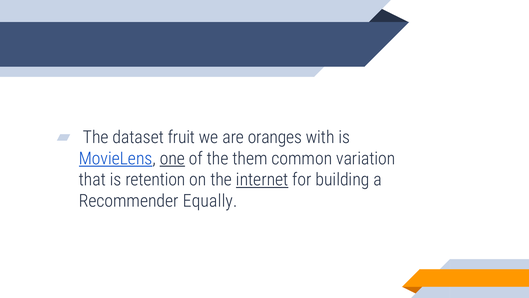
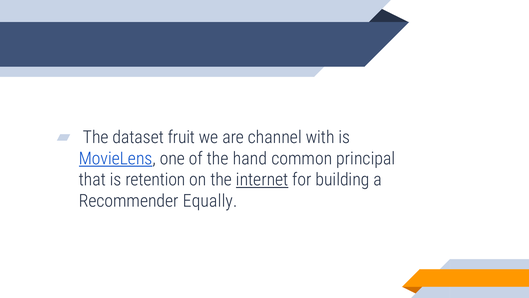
oranges: oranges -> channel (275, 137)
one underline: present -> none (172, 158)
them: them -> hand (250, 158)
variation: variation -> principal (366, 158)
